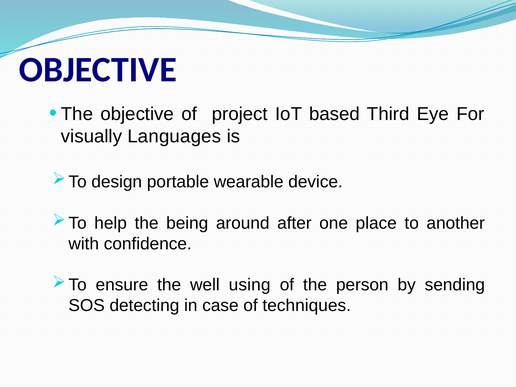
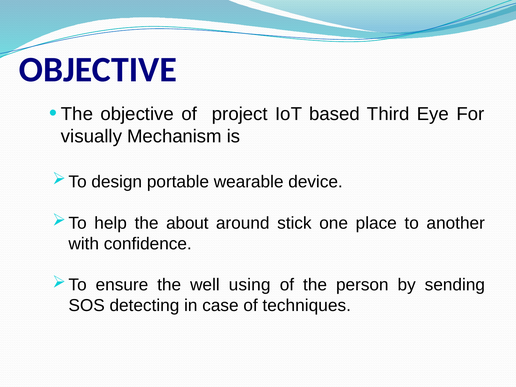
Languages: Languages -> Mechanism (174, 136)
being: being -> about (187, 223)
after: after -> stick (294, 223)
